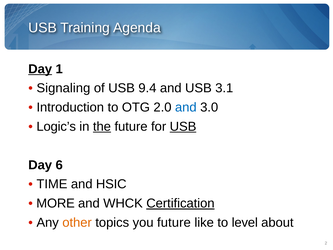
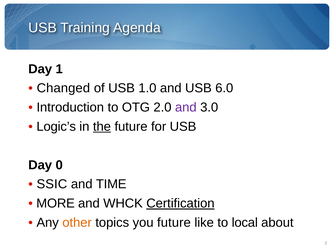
Day underline: present -> none (40, 69)
Signaling: Signaling -> Changed (63, 88)
9.4: 9.4 -> 1.0 (147, 88)
3.1: 3.1 -> 6.0 (224, 88)
and colour: blue -> purple (186, 107)
USB underline: present -> none (183, 126)
6: 6 -> 0 (59, 165)
TIME: TIME -> SSIC (52, 184)
HSIC: HSIC -> TIME (111, 184)
level: level -> local (245, 222)
